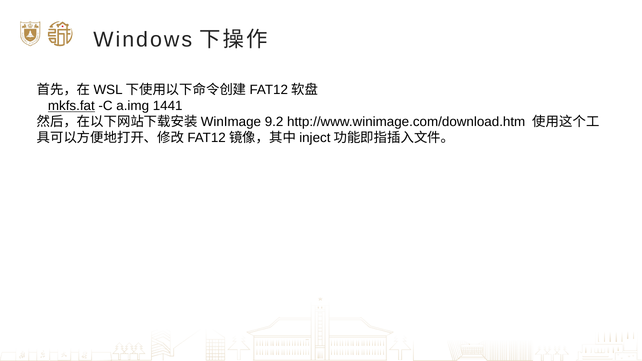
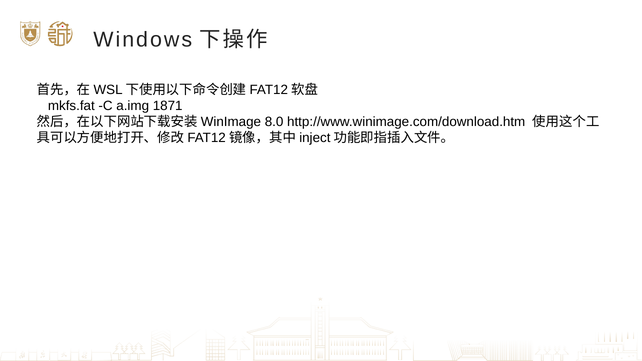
mkfs.fat underline: present -> none (71, 106)
1441: 1441 -> 1871 (168, 106)
9.2: 9.2 -> 8.0 (274, 122)
